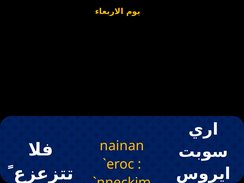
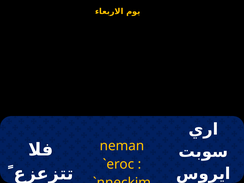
nainan: nainan -> neman (122, 146)
